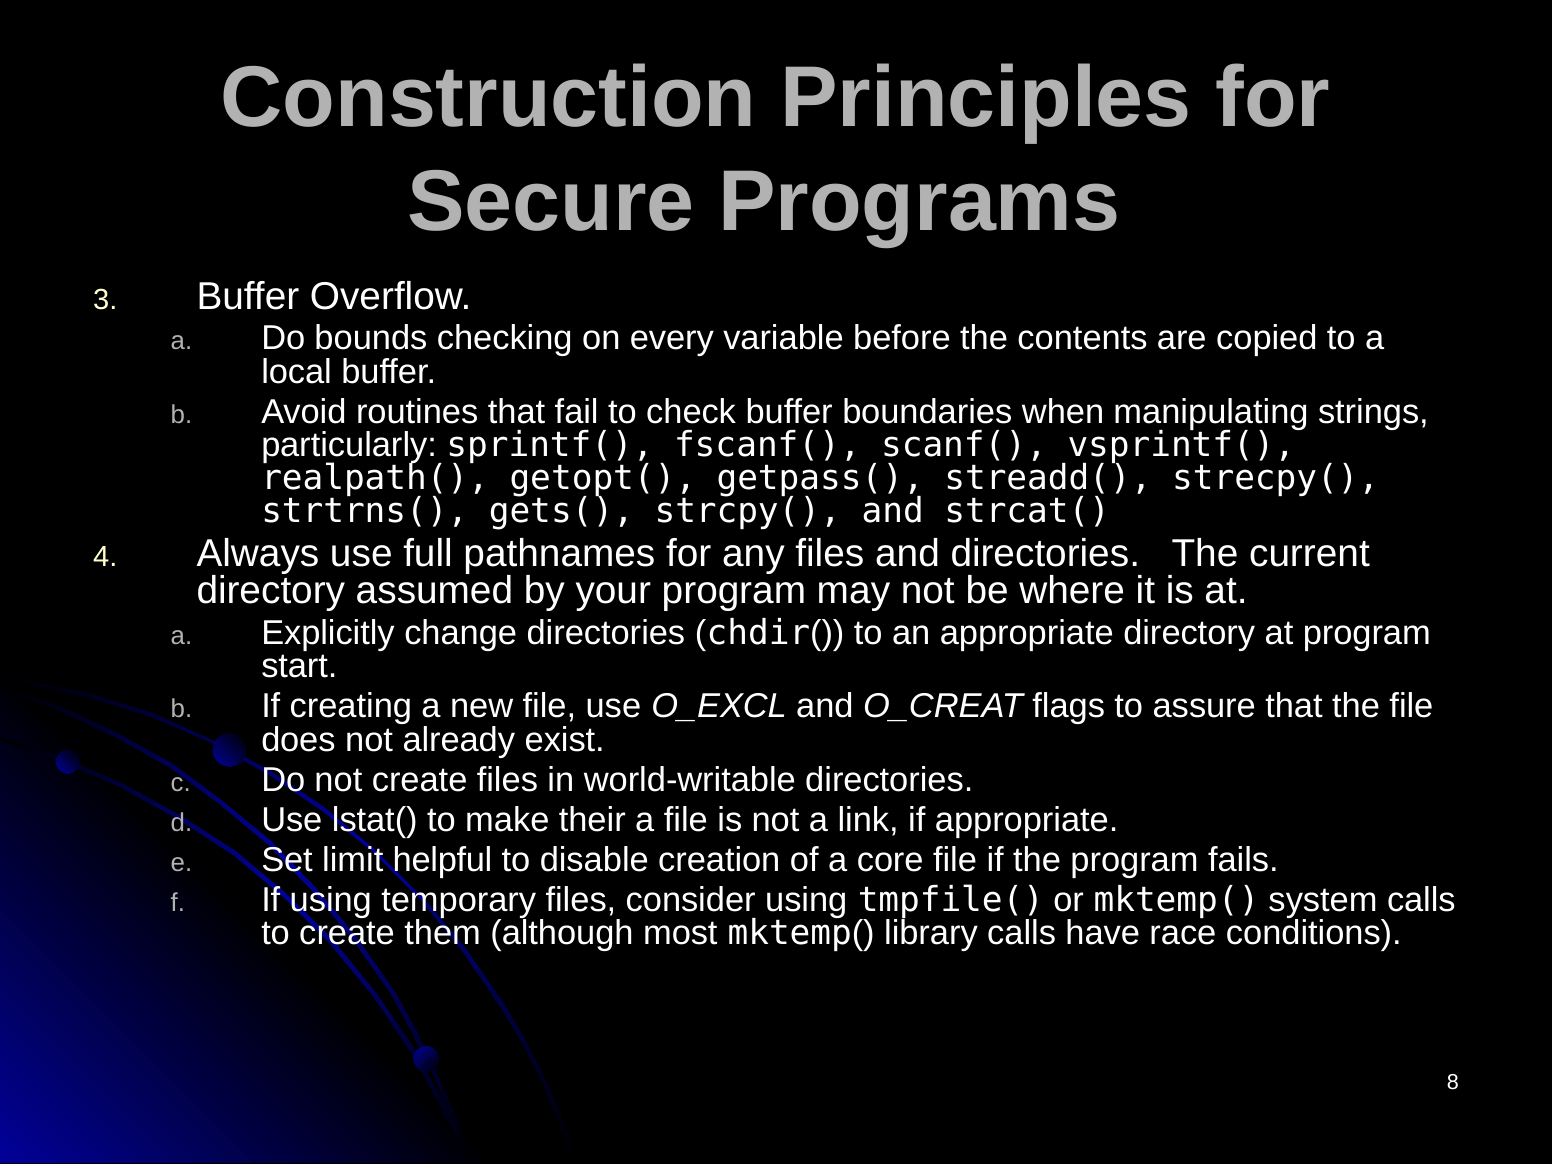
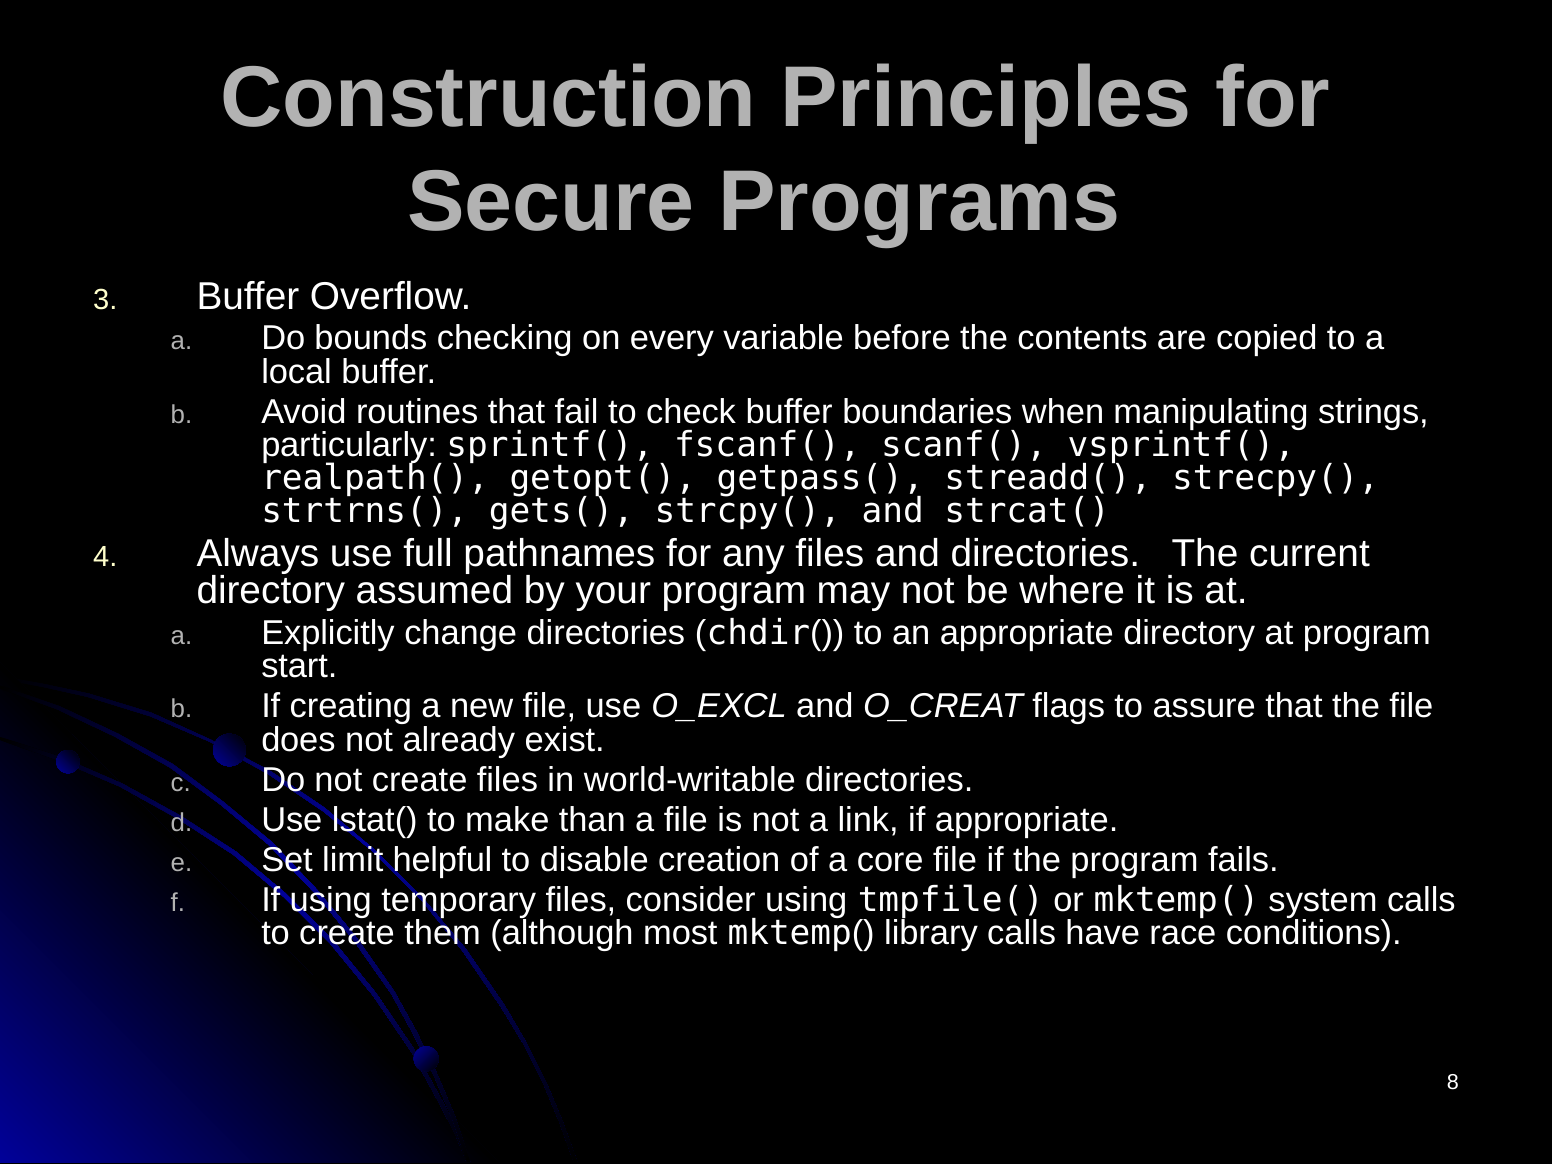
their: their -> than (592, 820)
